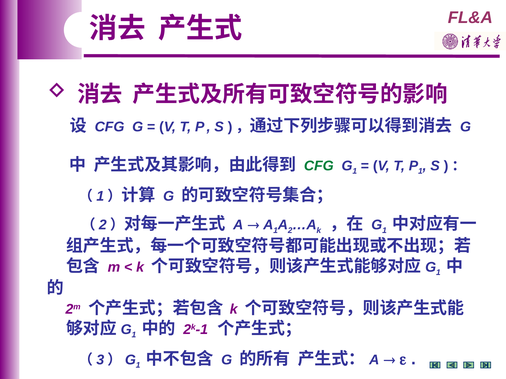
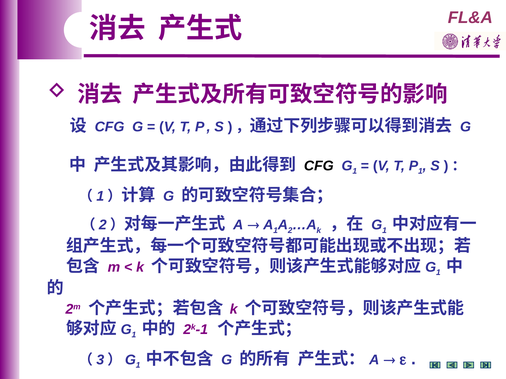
CFG colour: green -> black (319, 166)
